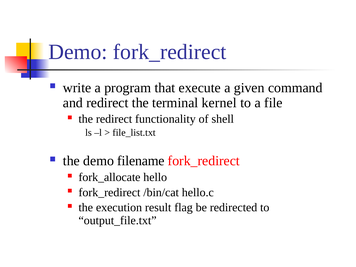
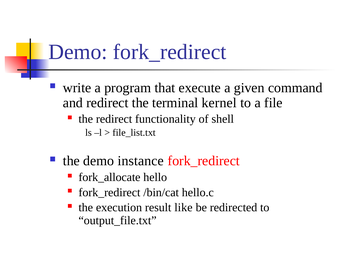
filename: filename -> instance (141, 161)
flag: flag -> like (183, 208)
